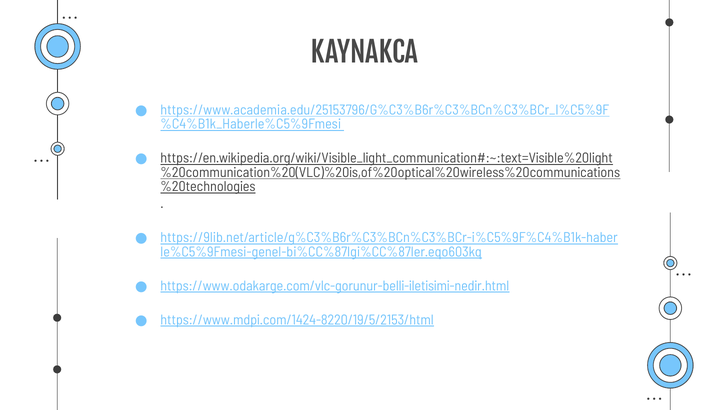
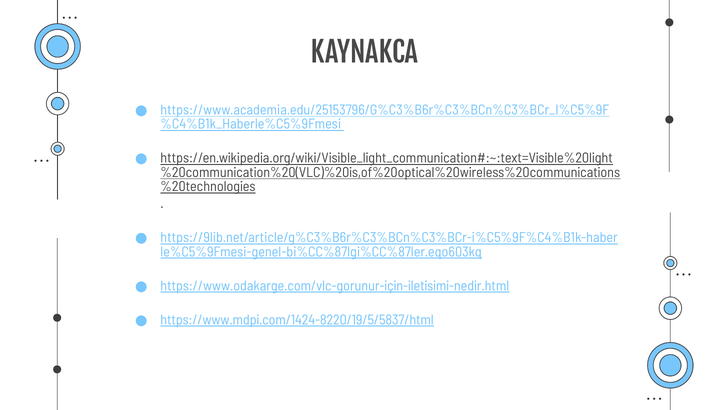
https://www.odakarge.com/vlc-gorunur-belli-iletisimi-nedir.html: https://www.odakarge.com/vlc-gorunur-belli-iletisimi-nedir.html -> https://www.odakarge.com/vlc-gorunur-için-iletisimi-nedir.html (335, 286)
https://www.mdpi.com/1424-8220/19/5/2153/html: https://www.mdpi.com/1424-8220/19/5/2153/html -> https://www.mdpi.com/1424-8220/19/5/5837/html (297, 320)
